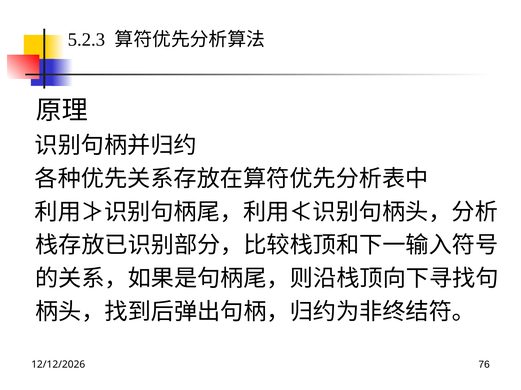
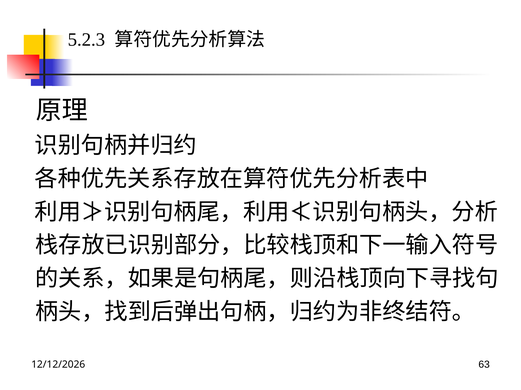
76: 76 -> 63 (484, 365)
